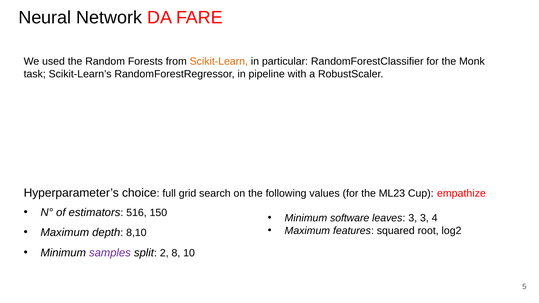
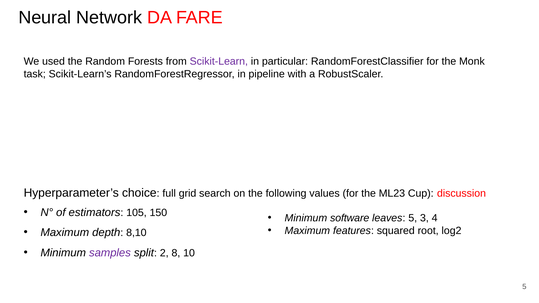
Scikit-Learn colour: orange -> purple (219, 61)
empathize: empathize -> discussion (461, 194)
516: 516 -> 105 (137, 213)
leaves 3: 3 -> 5 (413, 218)
